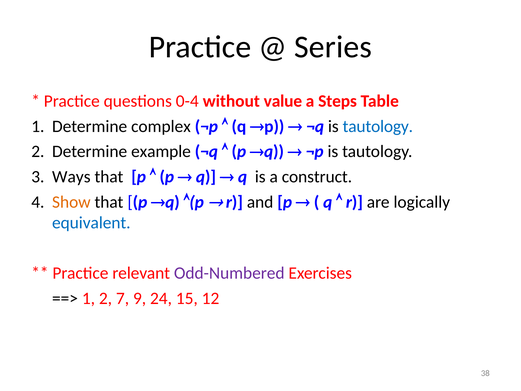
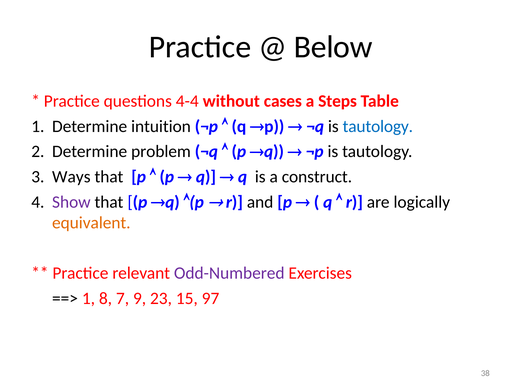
Series: Series -> Below (333, 47)
0-4: 0-4 -> 4-4 (187, 101)
value: value -> cases (283, 101)
complex: complex -> intuition (161, 126)
example: example -> problem (161, 151)
Show colour: orange -> purple (71, 202)
equivalent colour: blue -> orange (91, 223)
1 2: 2 -> 8 (106, 298)
24: 24 -> 23 (161, 298)
12: 12 -> 97 (211, 298)
